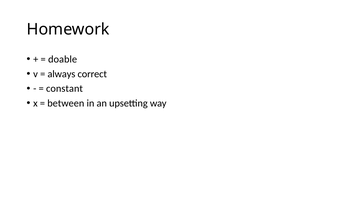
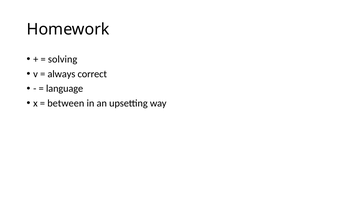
doable: doable -> solving (63, 59)
constant: constant -> language (65, 89)
